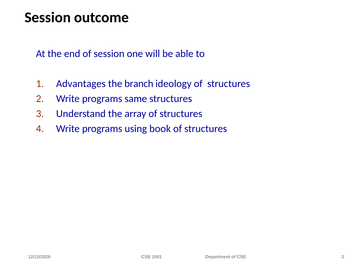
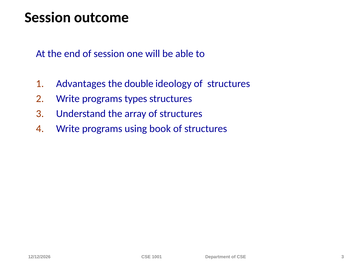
branch: branch -> double (139, 84)
same: same -> types (136, 99)
